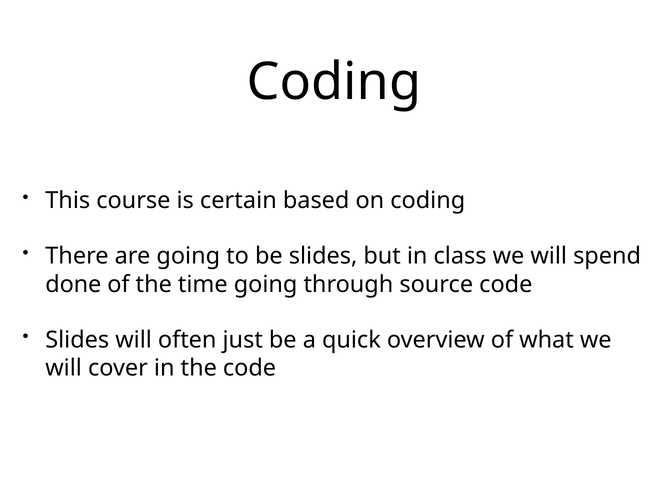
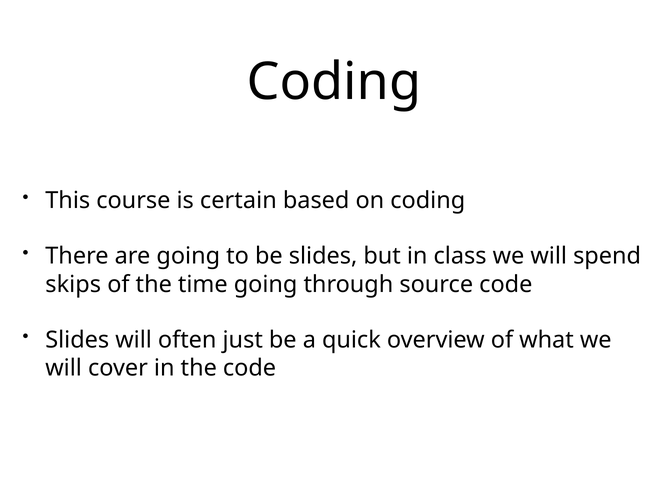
done: done -> skips (73, 284)
